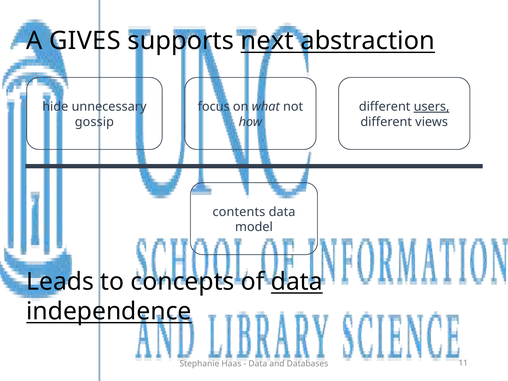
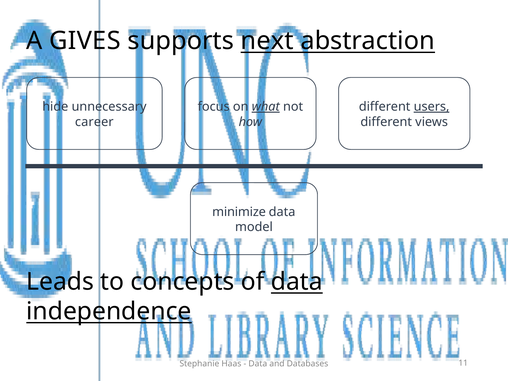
what underline: none -> present (266, 107)
gossip: gossip -> career (94, 122)
contents: contents -> minimize (239, 212)
